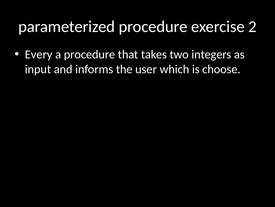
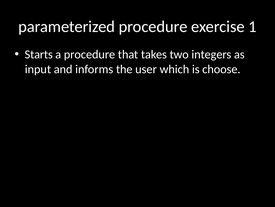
2: 2 -> 1 (253, 27)
Every: Every -> Starts (39, 54)
